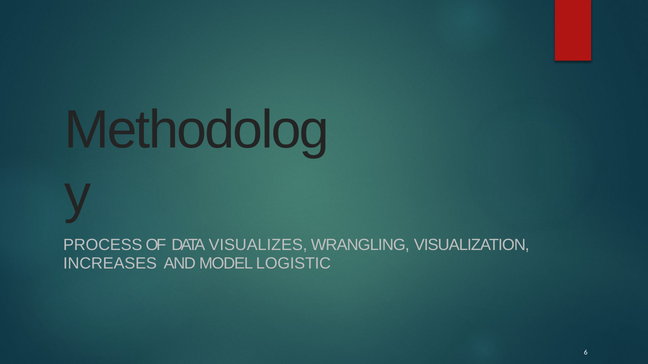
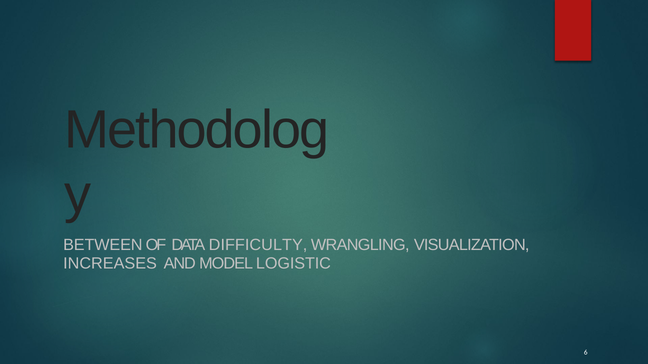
PROCESS: PROCESS -> BETWEEN (103, 245)
VISUALIZES: VISUALIZES -> DIFFICULTY (258, 245)
